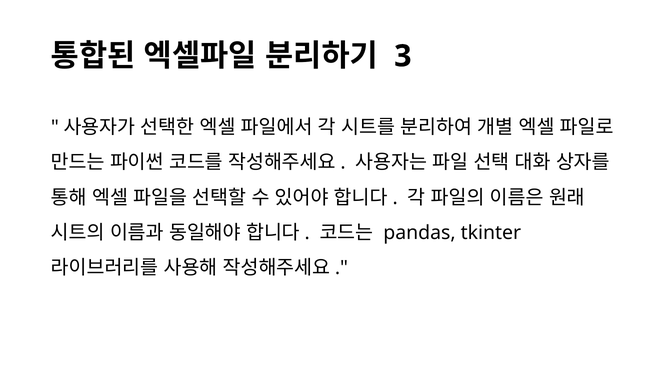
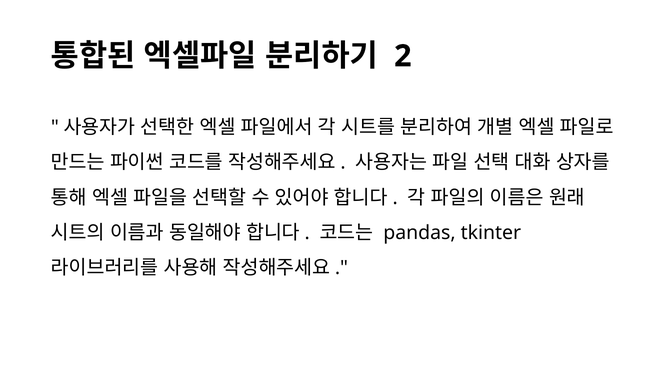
3: 3 -> 2 (403, 56)
